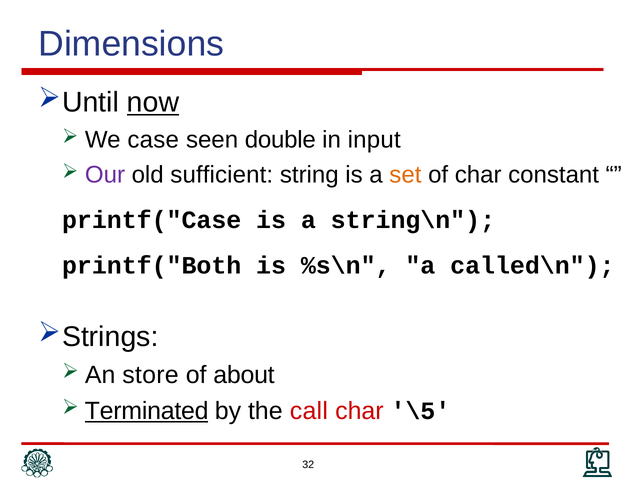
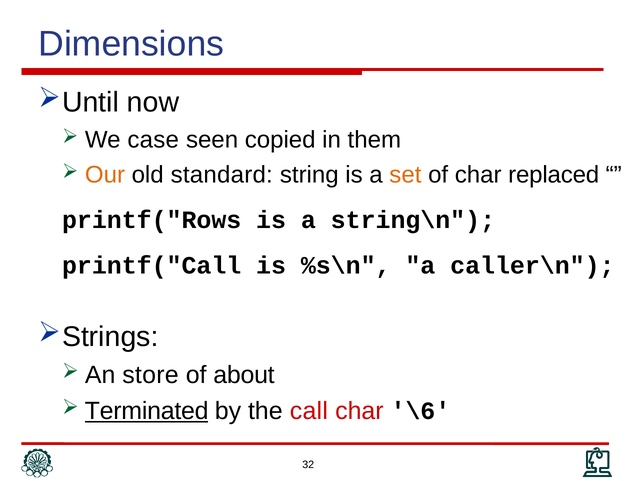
now underline: present -> none (153, 102)
double: double -> copied (280, 140)
input: input -> them (374, 140)
Our colour: purple -> orange (105, 175)
sufficient: sufficient -> standard (222, 175)
constant: constant -> replaced (554, 175)
printf("Case: printf("Case -> printf("Rows (152, 220)
printf("Both: printf("Both -> printf("Call (152, 265)
called\n: called\n -> caller\n (532, 265)
\5: \5 -> \6 (420, 411)
